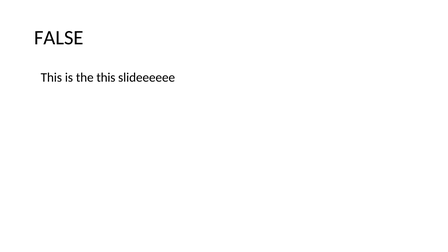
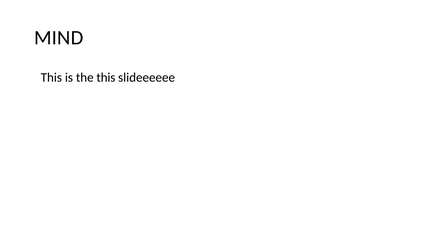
FALSE: FALSE -> MIND (59, 38)
